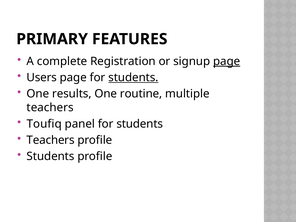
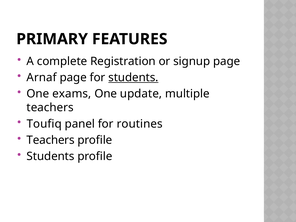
page underline: present -> none (227, 61)
Users: Users -> Arnaf (42, 78)
results: results -> exams (72, 94)
routine: routine -> update (141, 94)
panel for students: students -> routines (140, 124)
